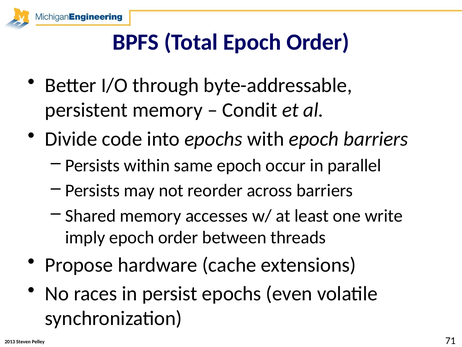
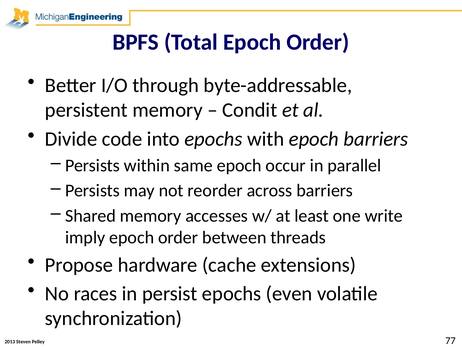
71: 71 -> 77 (450, 340)
